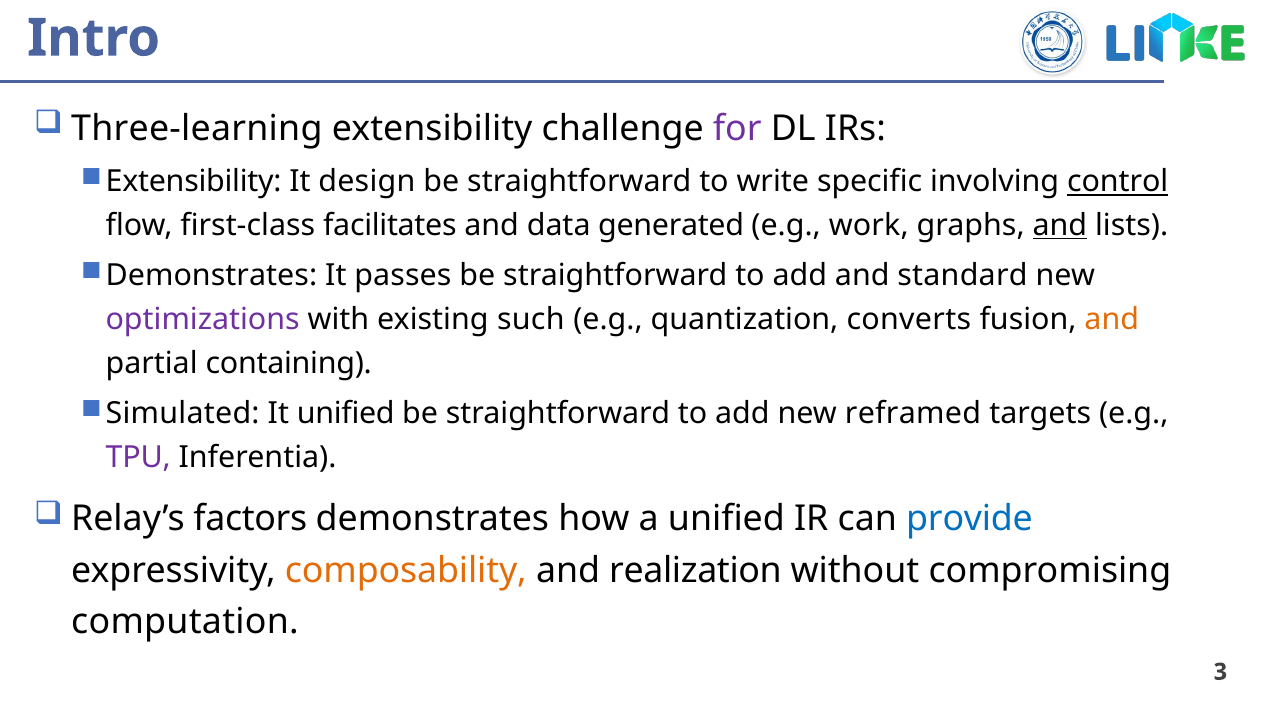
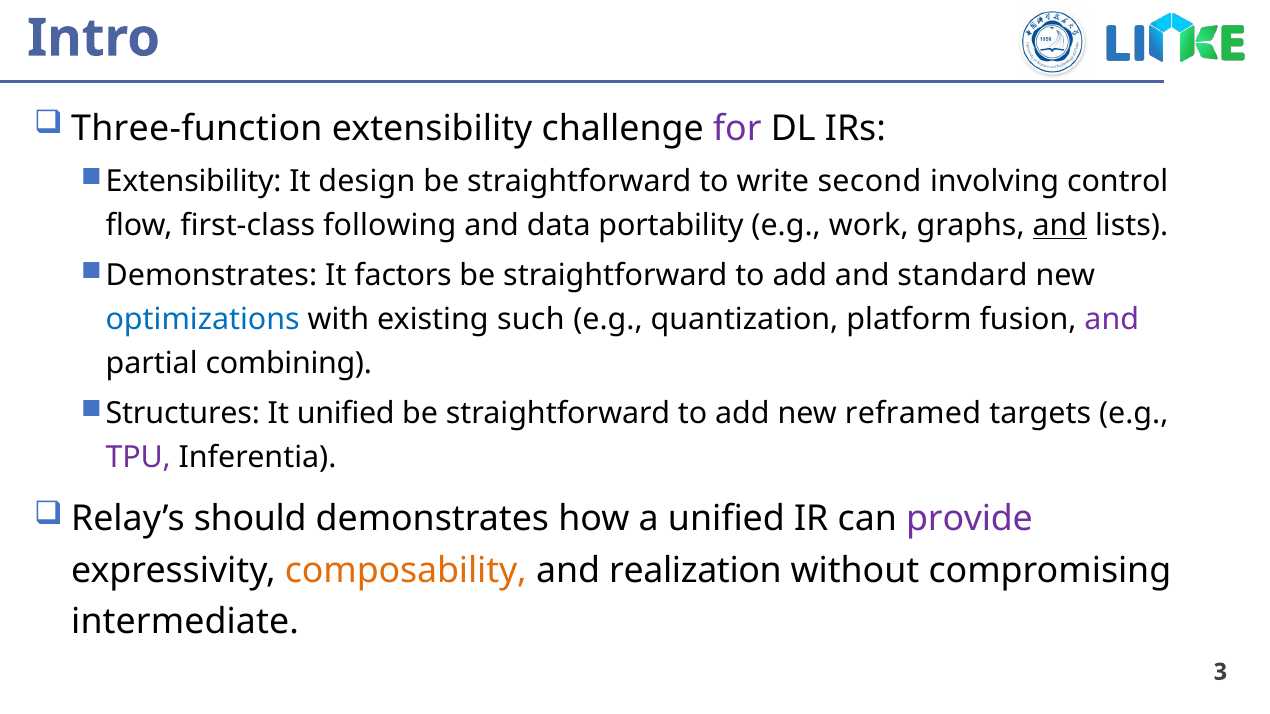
Three-learning: Three-learning -> Three-function (197, 129)
specific: specific -> second (869, 182)
control underline: present -> none (1118, 182)
facilitates: facilitates -> following (390, 225)
generated: generated -> portability (671, 225)
passes: passes -> factors (403, 276)
optimizations colour: purple -> blue (203, 320)
converts: converts -> platform (909, 320)
and colour: orange -> purple (1112, 320)
containing: containing -> combining (289, 363)
Simulated: Simulated -> Structures (183, 414)
factors: factors -> should (250, 519)
provide colour: blue -> purple (970, 519)
computation: computation -> intermediate (185, 622)
